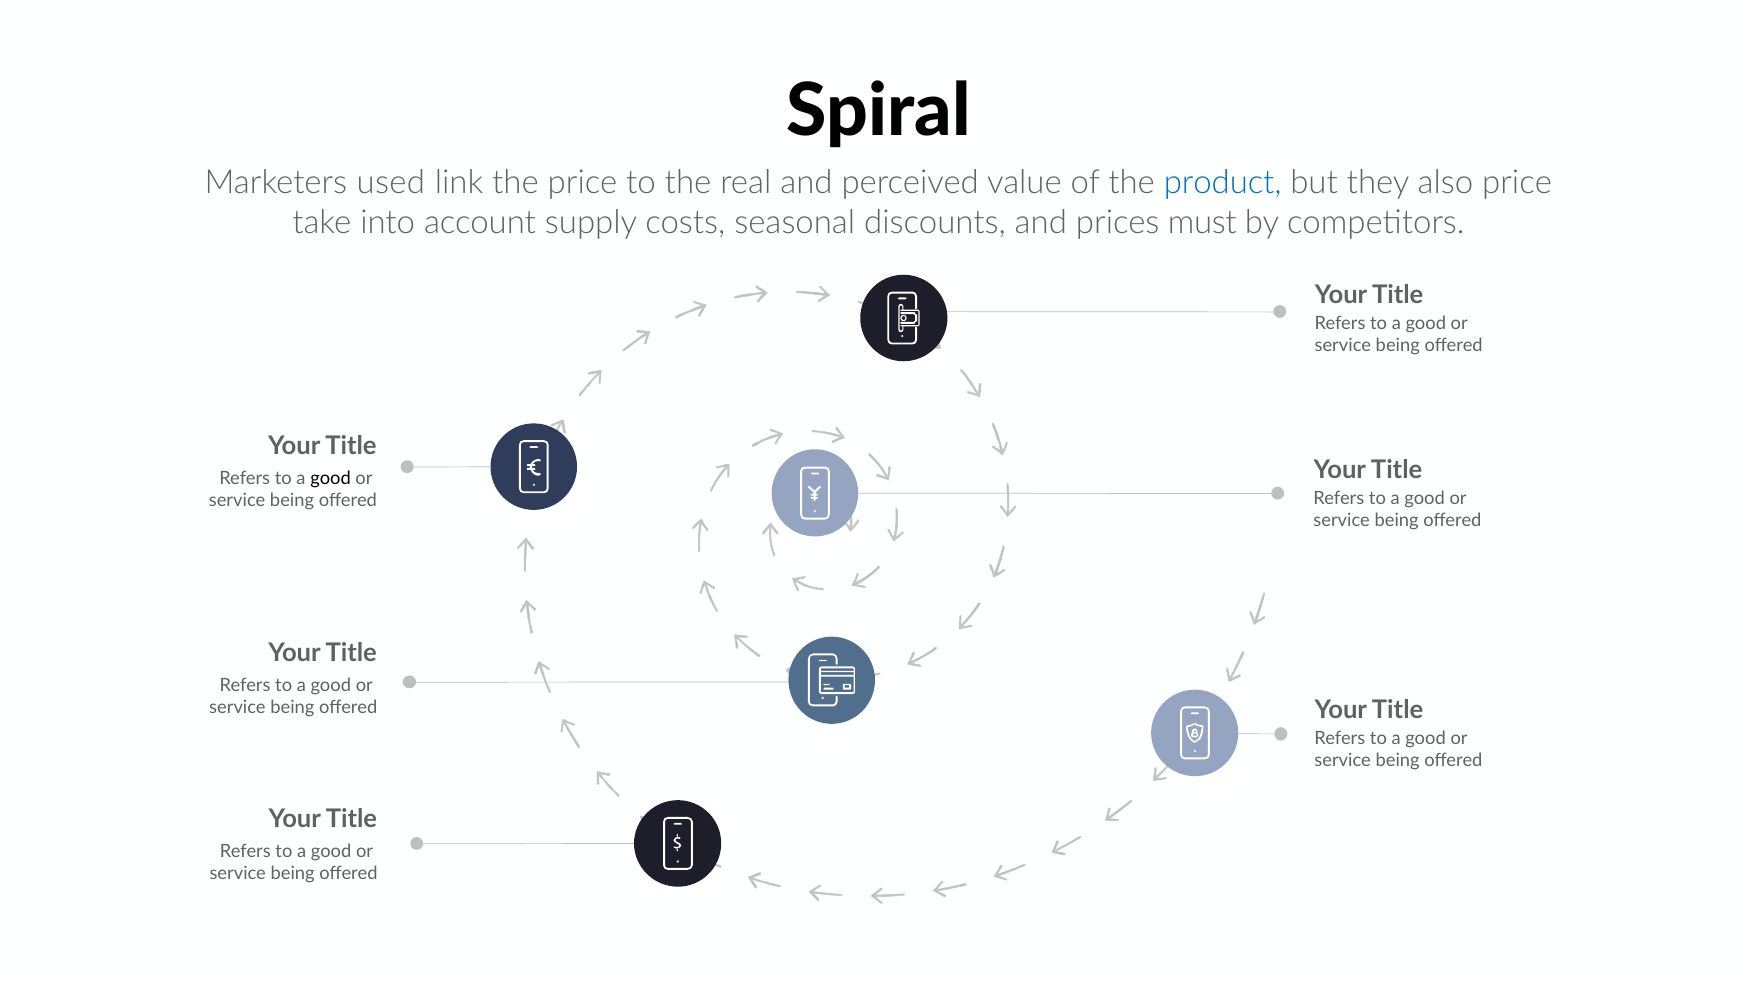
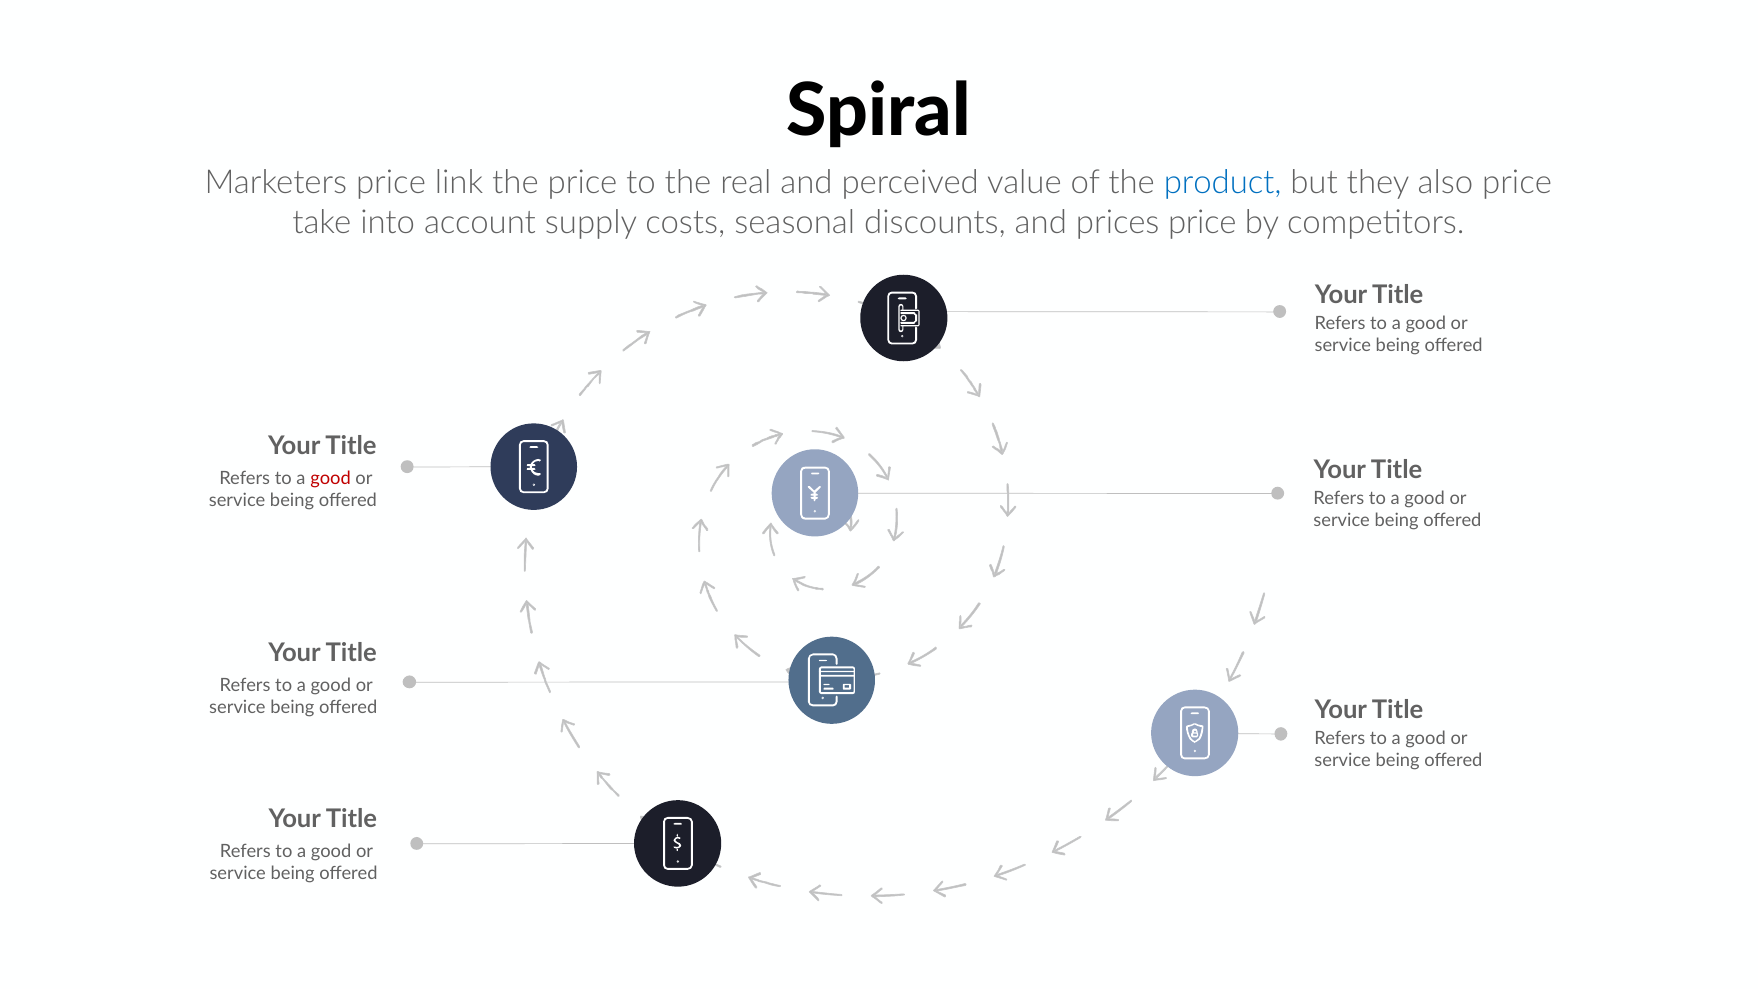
Marketers used: used -> price (391, 183)
prices must: must -> price (1202, 223)
good colour: black -> red (331, 478)
